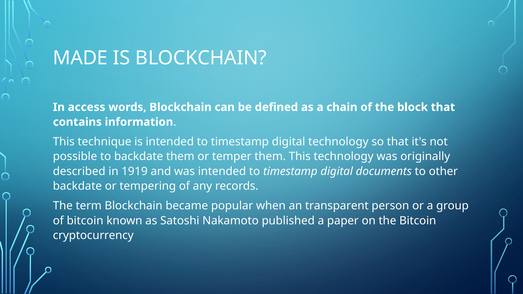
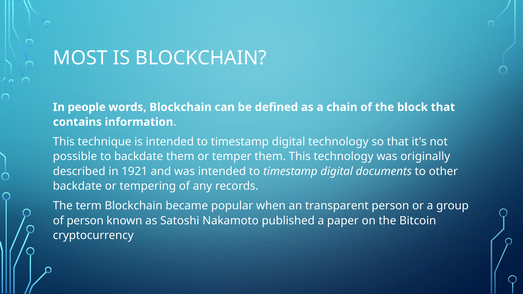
MADE: MADE -> MOST (80, 58)
access: access -> people (87, 107)
1919: 1919 -> 1921 (135, 171)
of bitcoin: bitcoin -> person (85, 221)
